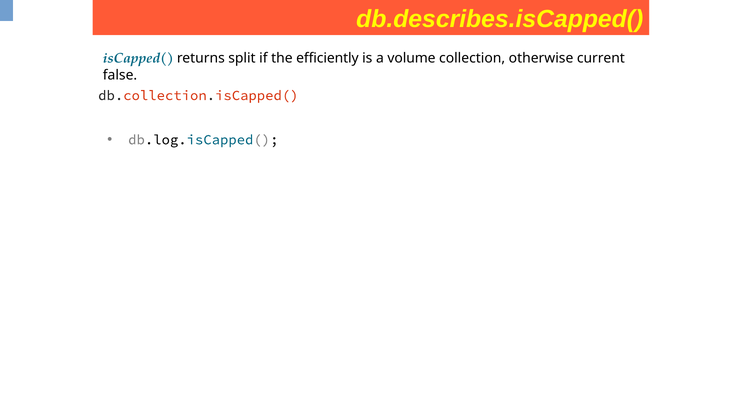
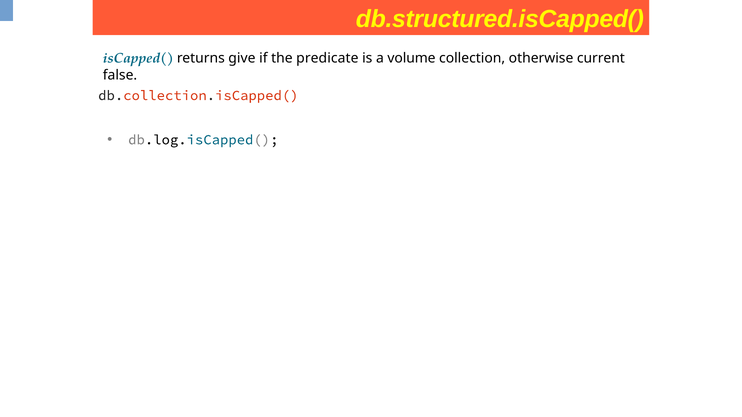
db.describes.isCapped(: db.describes.isCapped( -> db.structured.isCapped( (500, 19)
split: split -> give (242, 58)
efficiently: efficiently -> predicate (327, 58)
